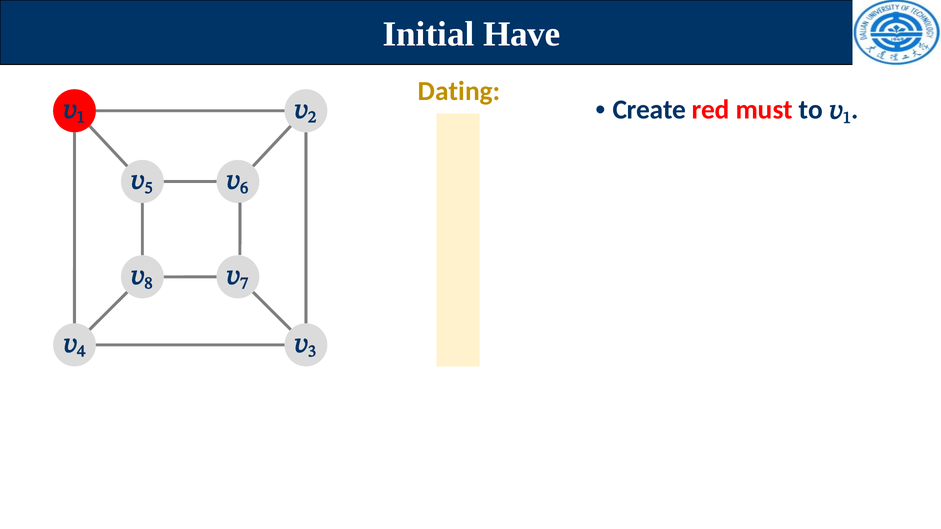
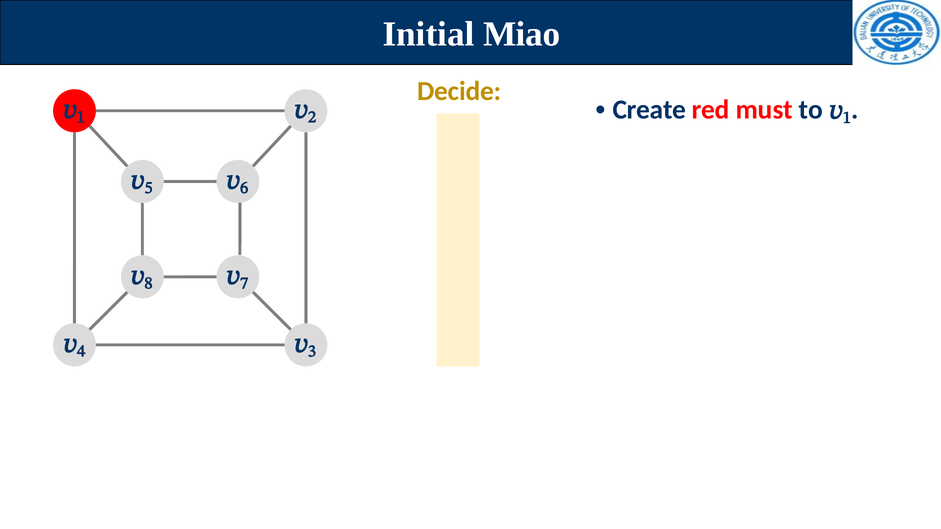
Have: Have -> Miao (522, 34)
Dating: Dating -> Decide (459, 91)
